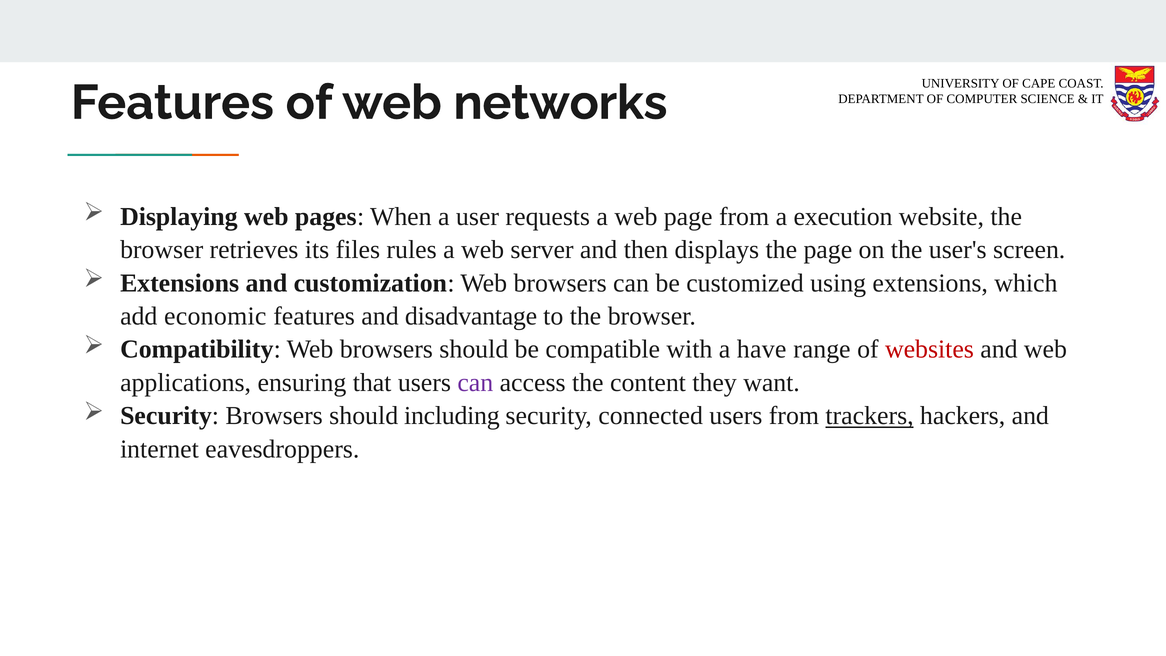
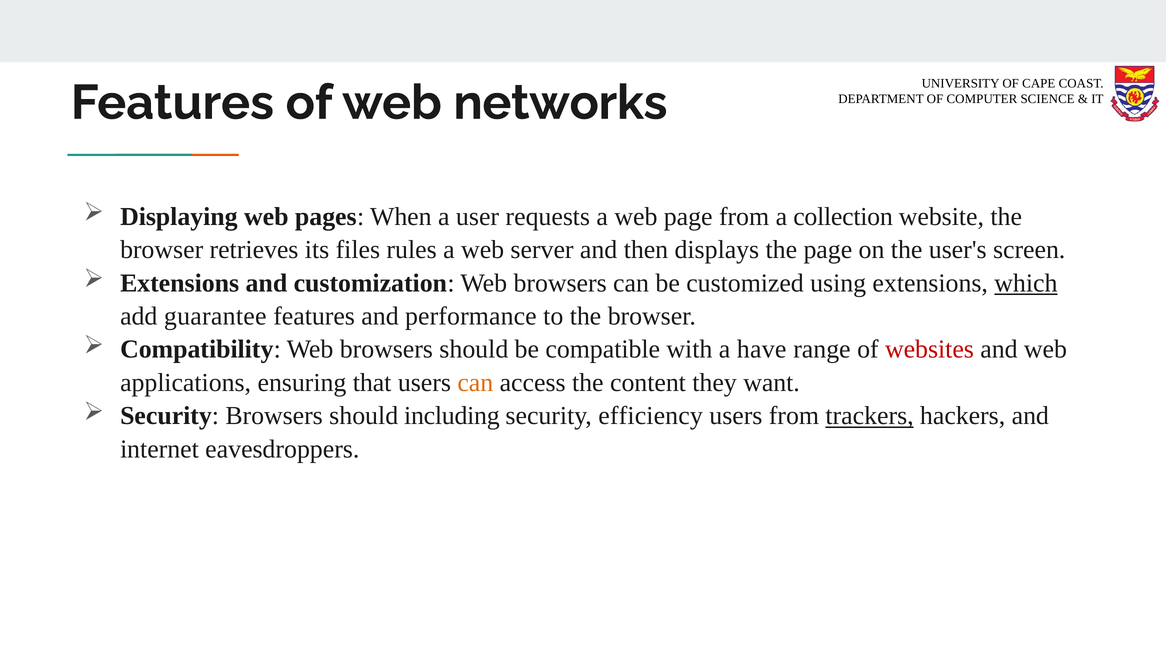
execution: execution -> collection (843, 216)
which underline: none -> present (1026, 283)
economic: economic -> guarantee (215, 316)
disadvantage: disadvantage -> performance (471, 316)
can colour: purple -> orange (475, 383)
connected: connected -> efficiency (651, 416)
